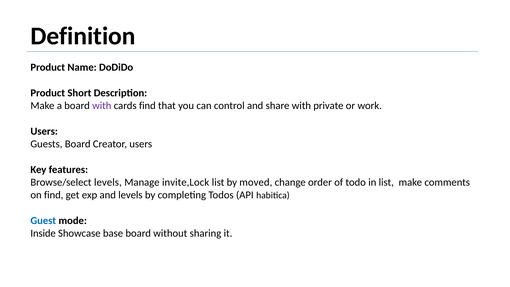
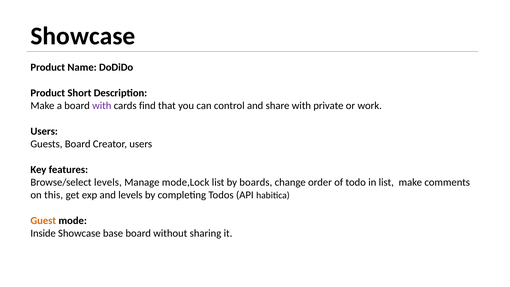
Definition: Definition -> Showcase (83, 36)
invite,Lock: invite,Lock -> mode,Lock (186, 182)
moved: moved -> boards (256, 182)
on find: find -> this (54, 195)
Guest colour: blue -> orange (43, 220)
